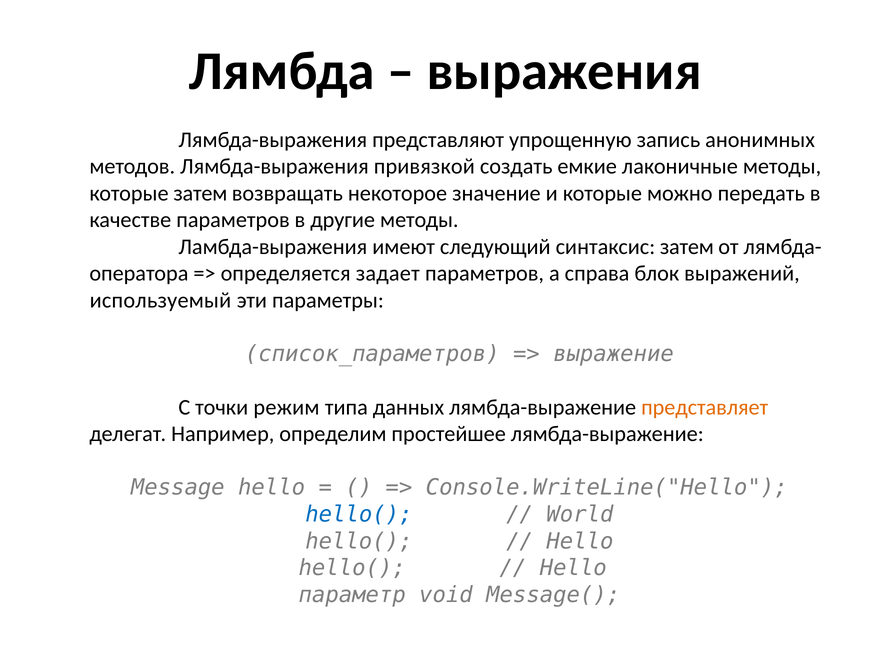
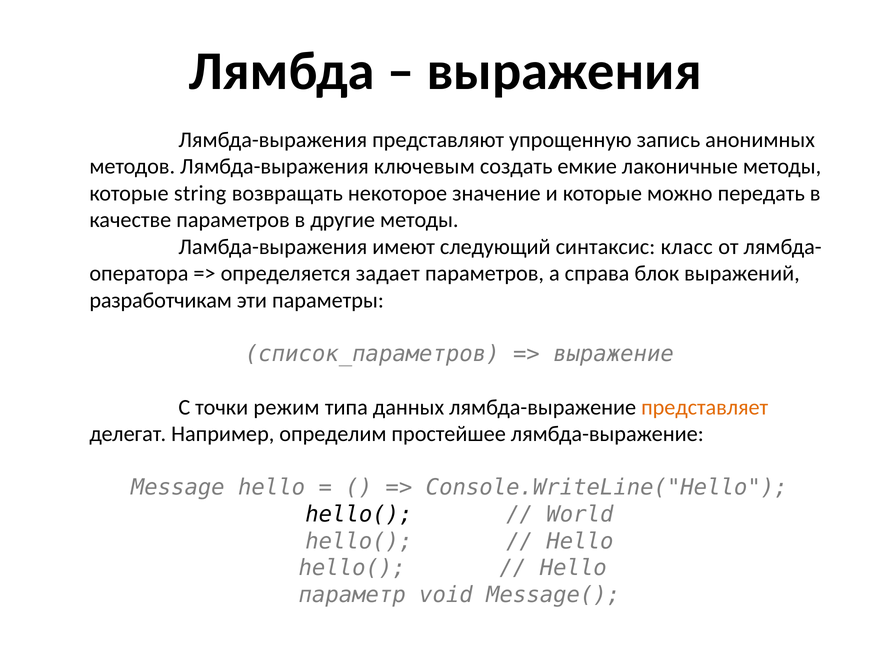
привязкой: привязкой -> ключевым (424, 166)
которые затем: затем -> string (200, 193)
синтаксис затем: затем -> класс (687, 247)
используемый: используемый -> разработчикам (161, 300)
hello( colour: blue -> black (359, 514)
